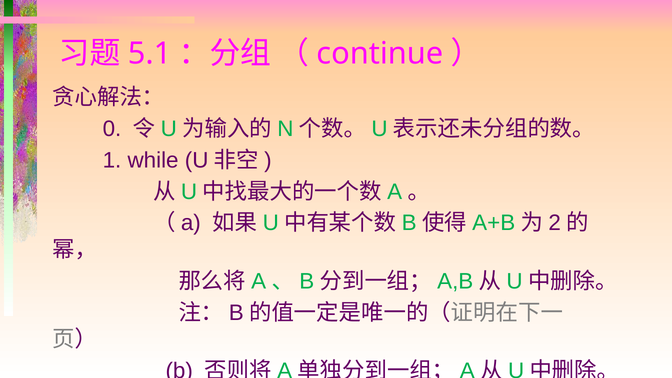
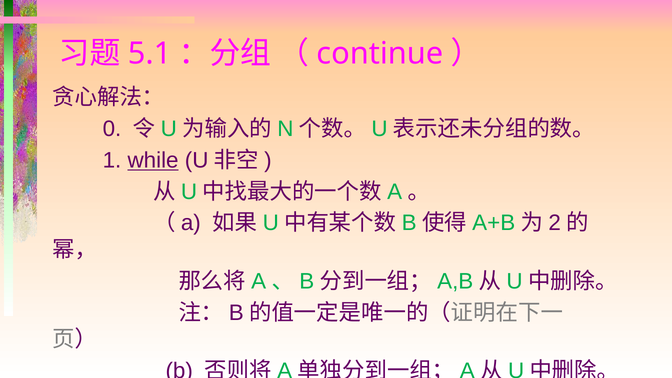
while underline: none -> present (153, 160)
